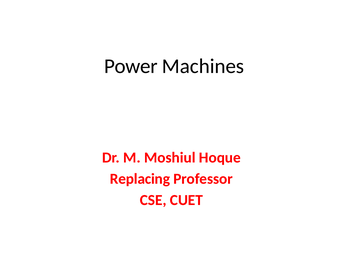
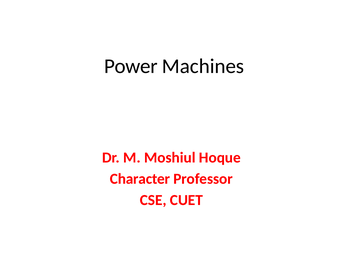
Replacing: Replacing -> Character (140, 179)
